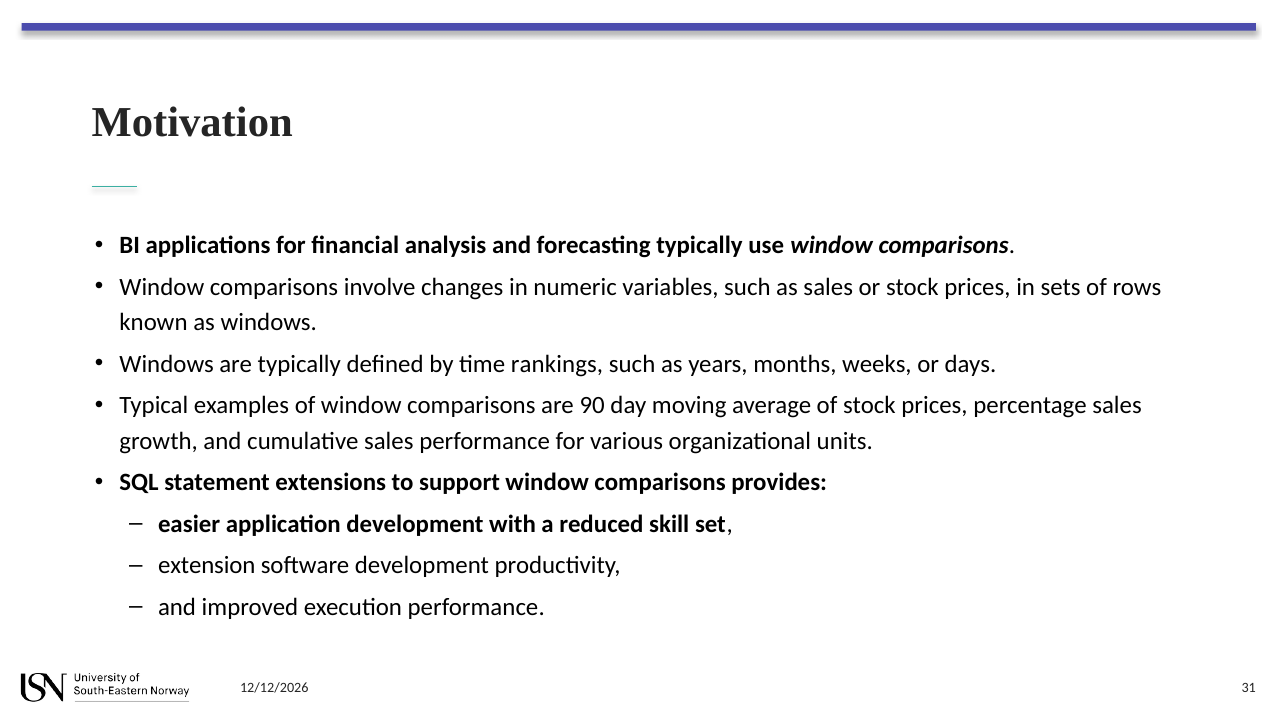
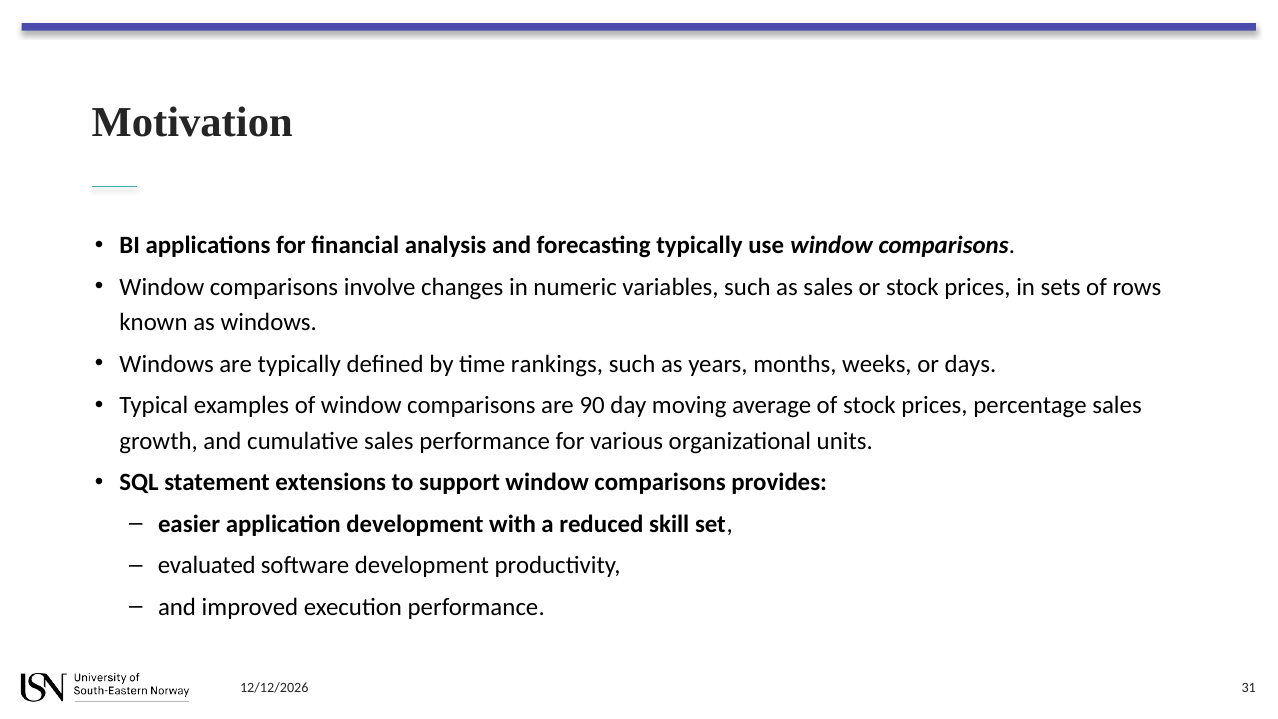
extension: extension -> evaluated (207, 565)
